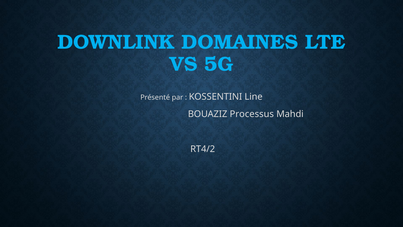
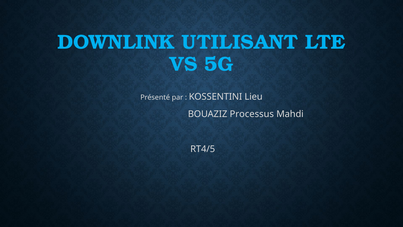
DOMAINES: DOMAINES -> UTILISANT (240, 42)
Line: Line -> Lieu (254, 97)
RT4/2: RT4/2 -> RT4/5 (203, 149)
